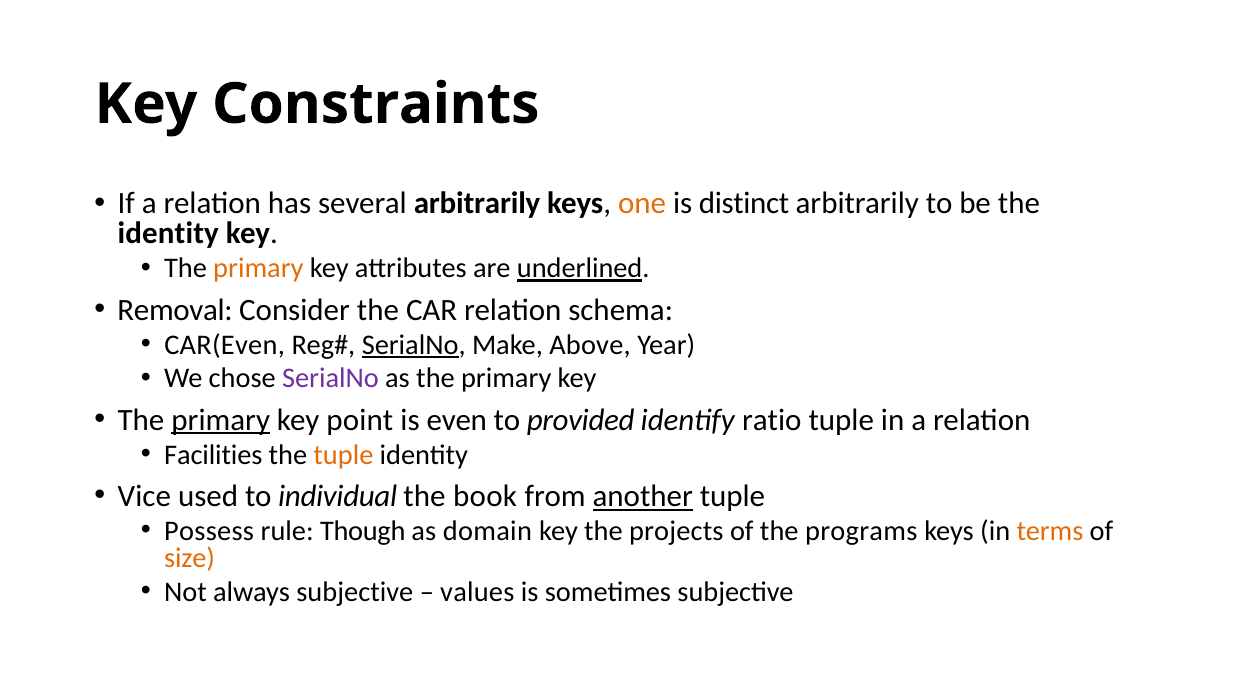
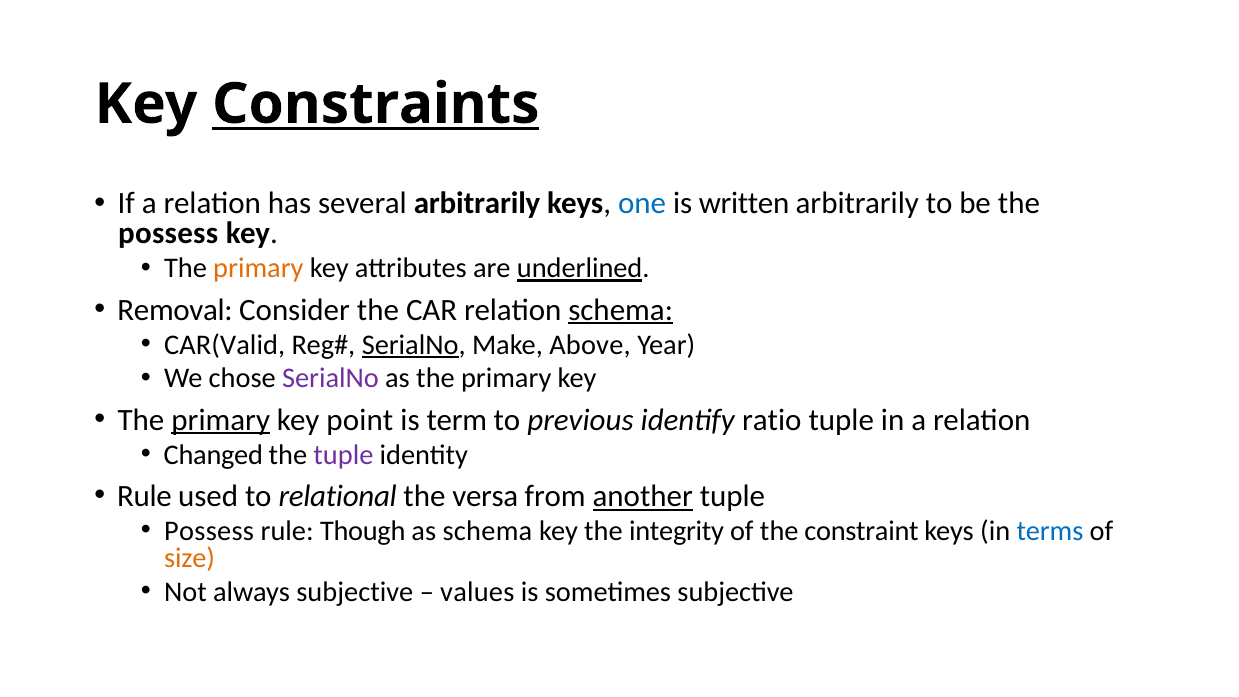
Constraints underline: none -> present (376, 104)
one colour: orange -> blue (642, 204)
distinct: distinct -> written (744, 204)
identity: identity -> possess (168, 233)
schema underline: none -> present (621, 310)
CAR(Even: CAR(Even -> CAR(Valid (225, 345)
even: even -> term (457, 420)
provided: provided -> previous (580, 420)
Facilities: Facilities -> Changed (213, 455)
tuple colour: orange -> purple (343, 455)
Vice: Vice -> Rule (145, 496)
individual: individual -> relational (338, 496)
book: book -> versa (485, 496)
as domain: domain -> schema (487, 531)
projects: projects -> integrity (677, 531)
programs: programs -> constraint (862, 531)
terms colour: orange -> blue (1050, 531)
